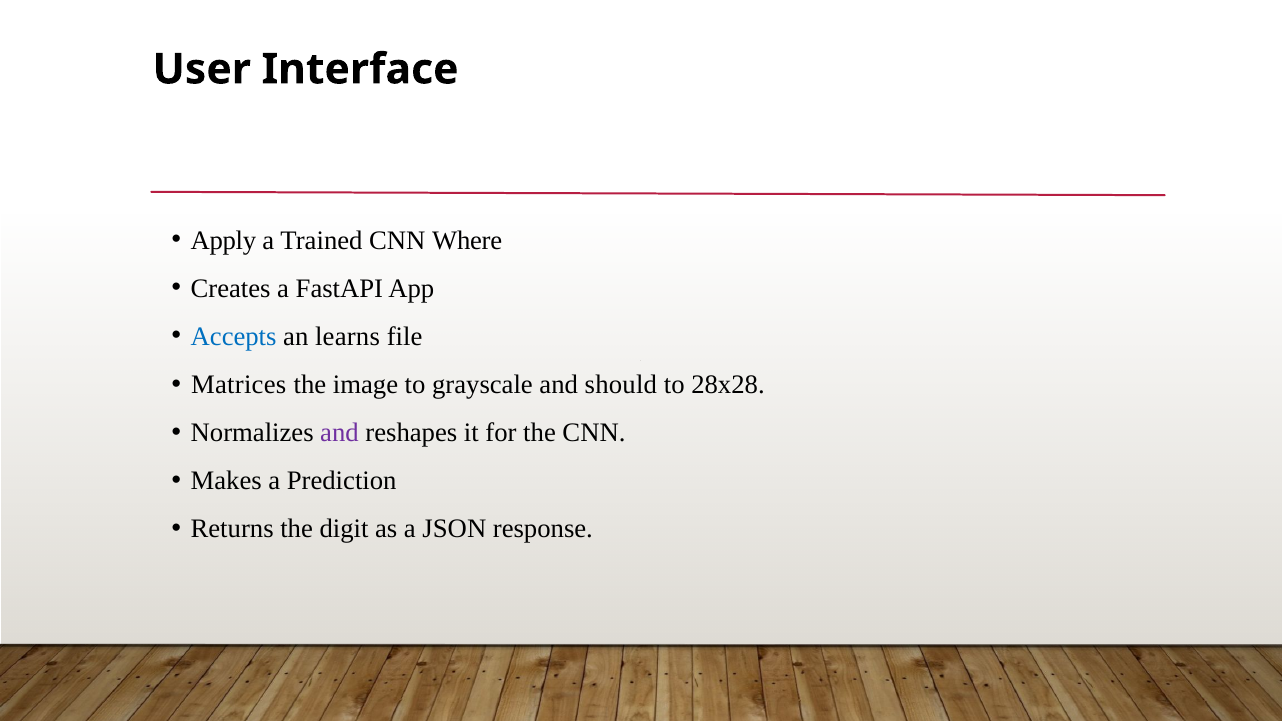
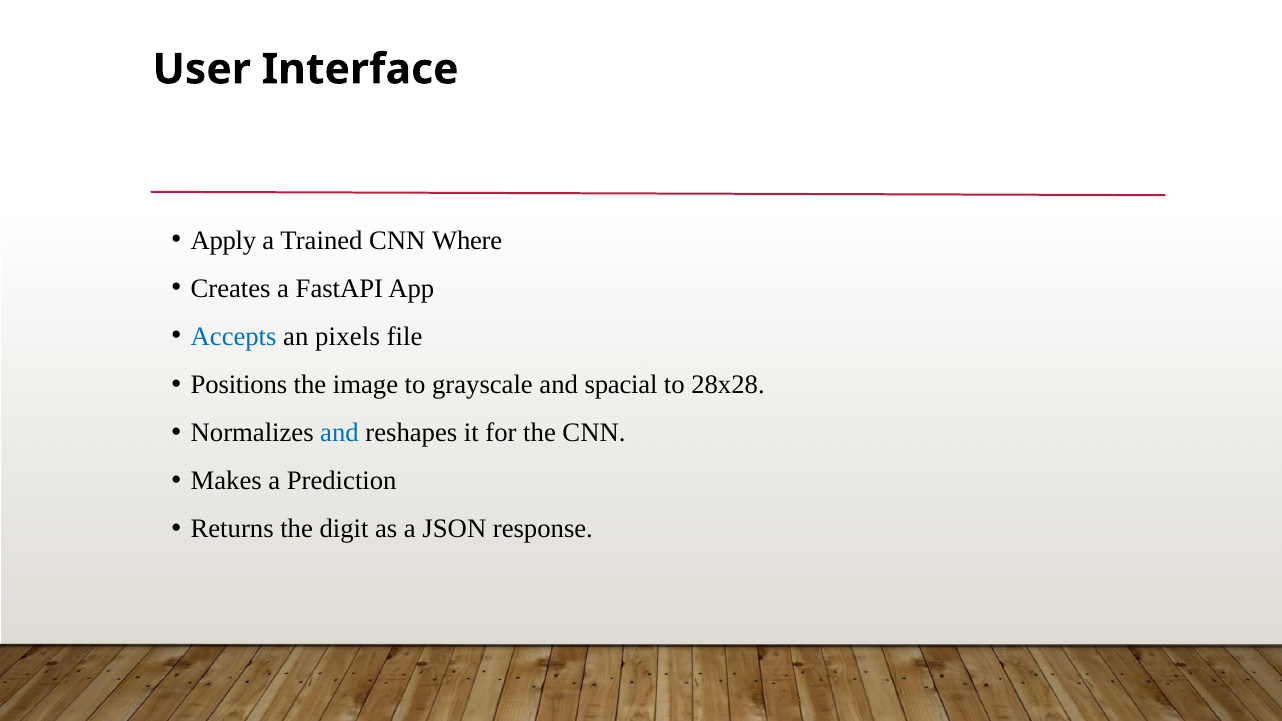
learns: learns -> pixels (348, 337)
Matrices: Matrices -> Positions (239, 385)
should: should -> spacial (621, 385)
and colour: purple -> blue (339, 433)
